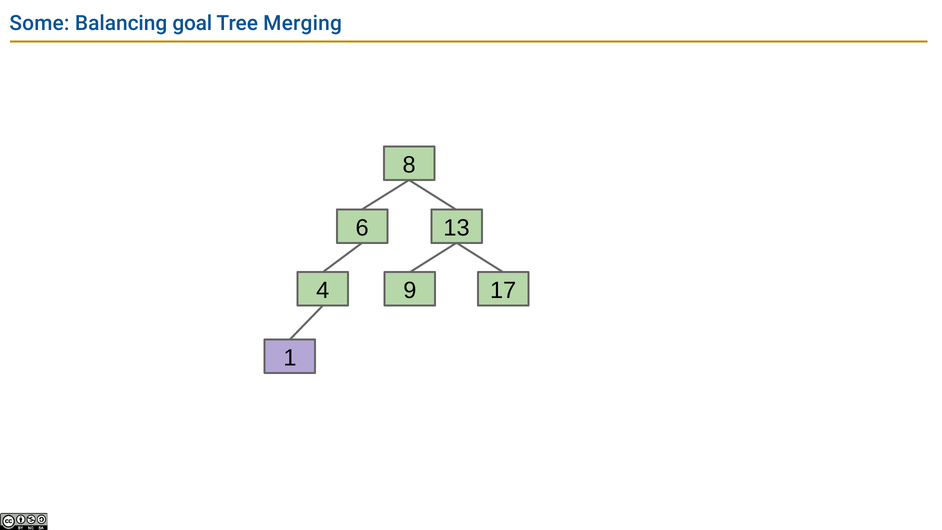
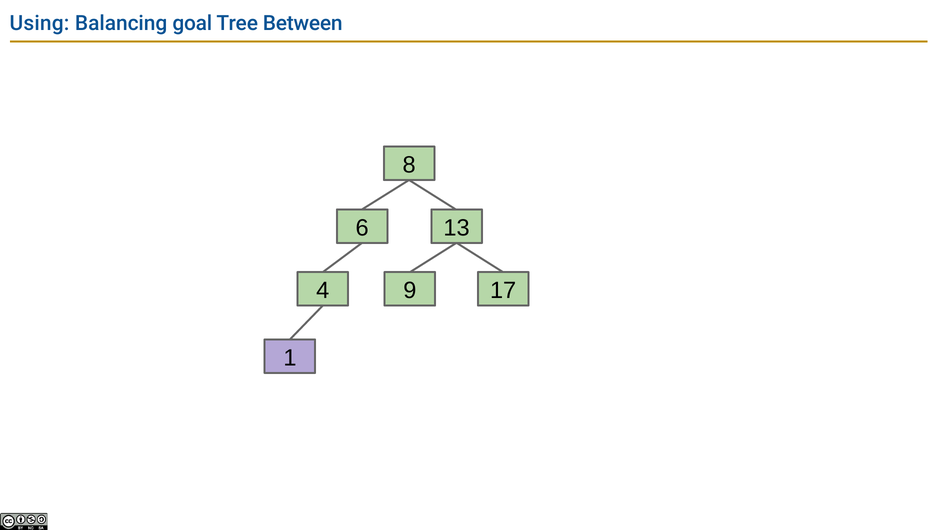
Some: Some -> Using (39, 23)
Merging: Merging -> Between (303, 23)
